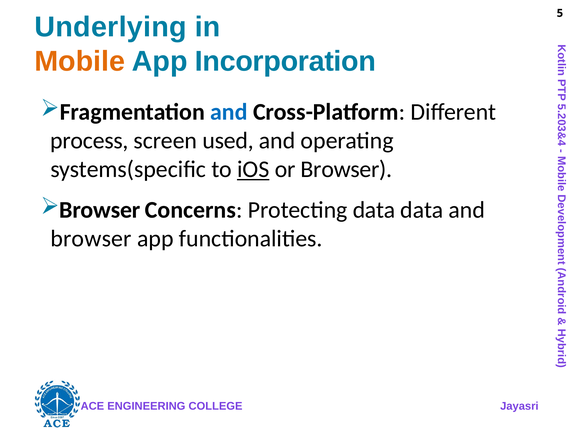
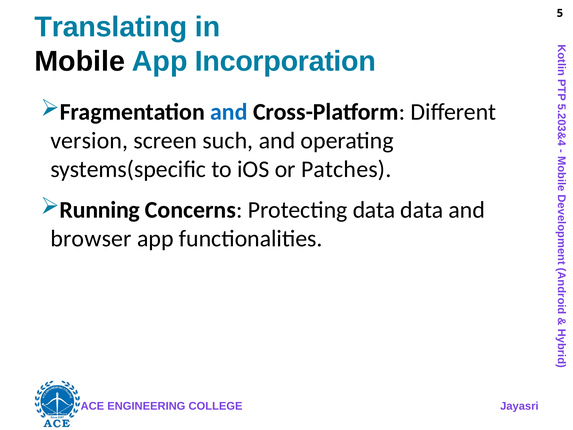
Underlying: Underlying -> Translating (111, 27)
Mobile colour: orange -> black (80, 61)
process: process -> version (89, 141)
used: used -> such (228, 141)
iOS underline: present -> none (253, 169)
or Browser: Browser -> Patches (346, 169)
Browser: Browser -> Running (100, 210)
